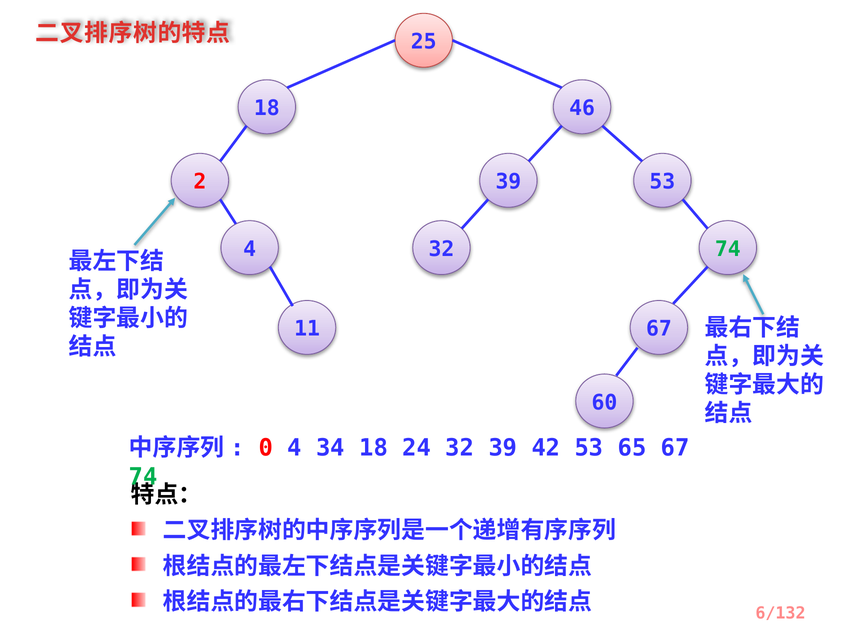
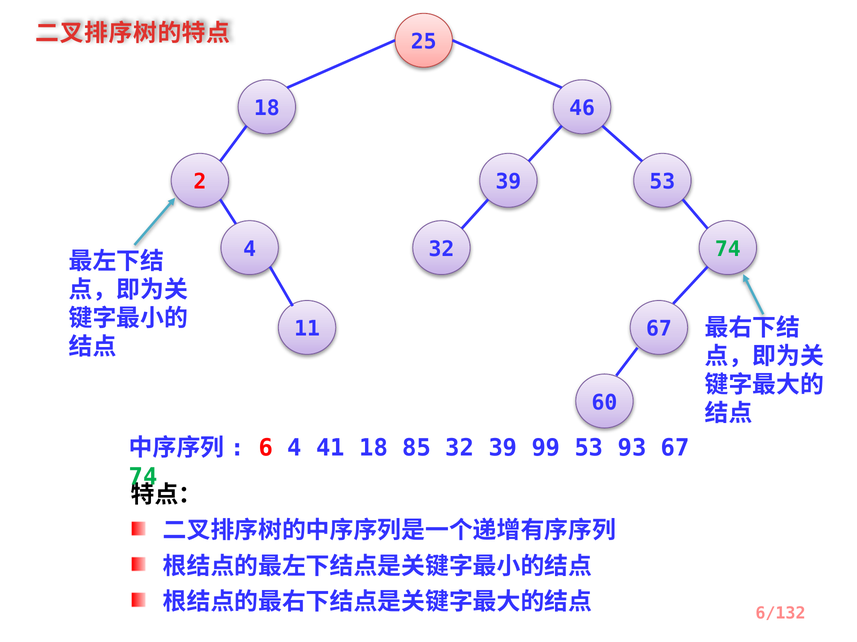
0: 0 -> 6 (266, 449)
34: 34 -> 41 (330, 449)
24: 24 -> 85 (417, 449)
42: 42 -> 99 (546, 449)
65: 65 -> 93 (632, 449)
